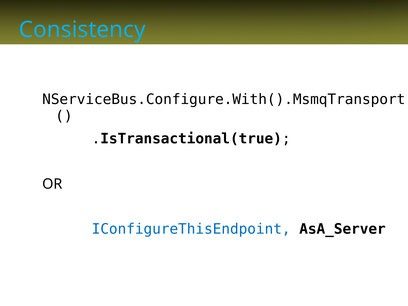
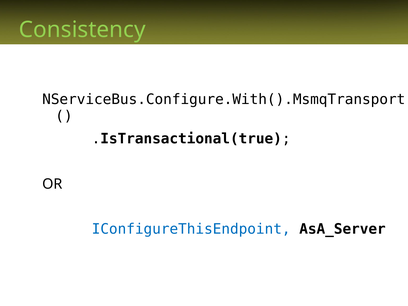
Consistency colour: light blue -> light green (82, 30)
